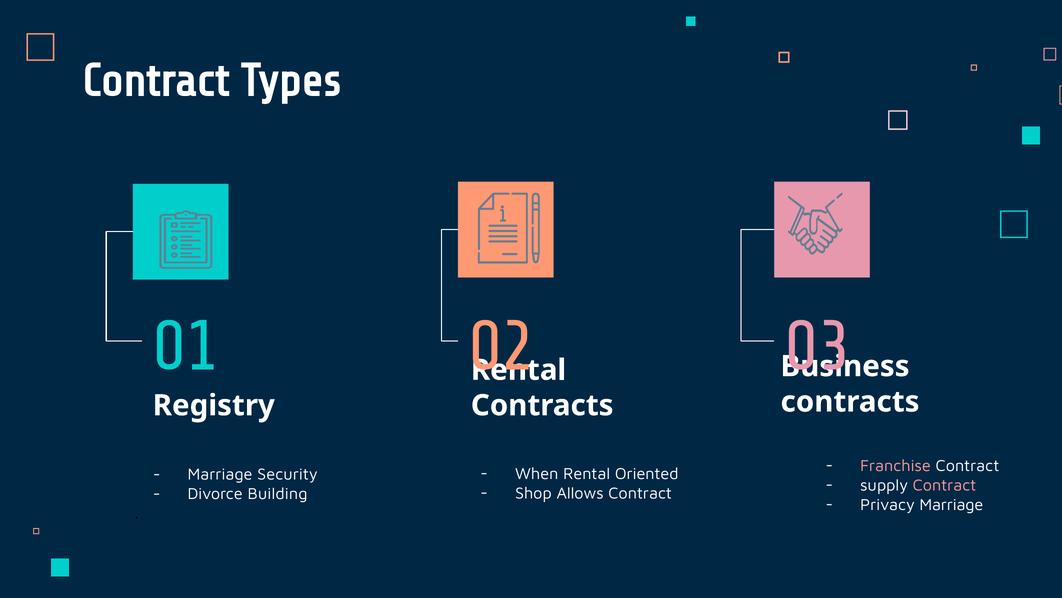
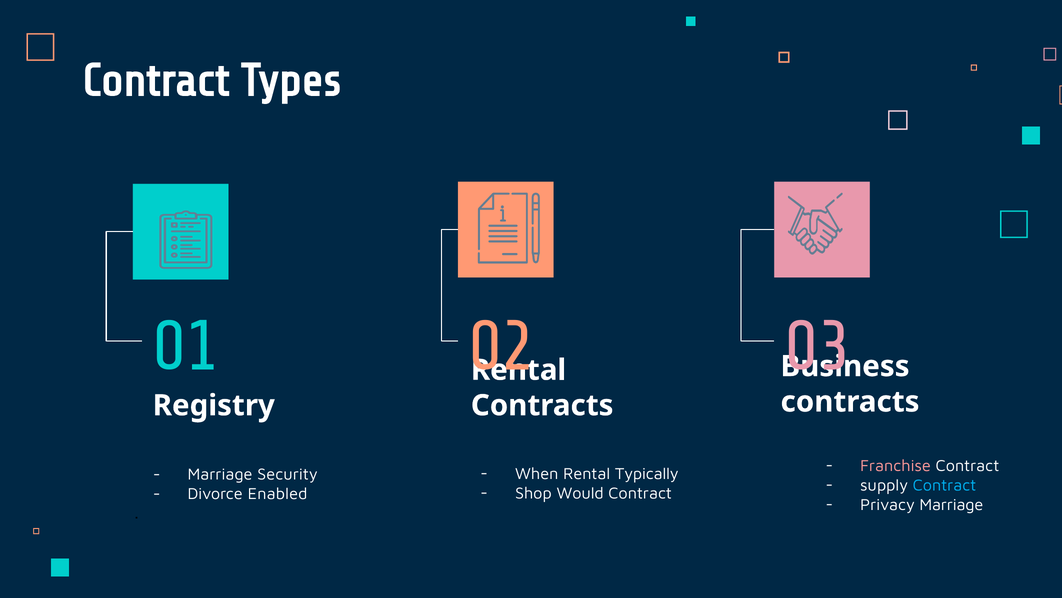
Oriented: Oriented -> Typically (647, 473)
Contract colour: pink -> light blue (944, 485)
Allows: Allows -> Would (580, 493)
Building: Building -> Enabled (278, 494)
